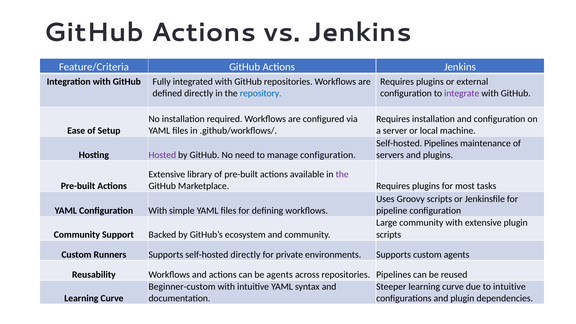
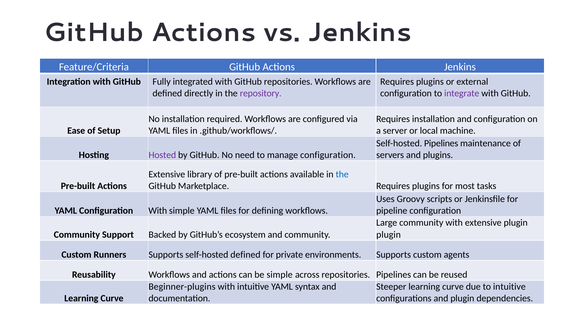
repository colour: blue -> purple (261, 93)
the colour: purple -> blue (342, 174)
scripts: scripts -> plugin (389, 235)
self-hosted directly: directly -> defined (245, 255)
be agents: agents -> simple (280, 275)
Beginner-custom: Beginner-custom -> Beginner-plugins (182, 287)
